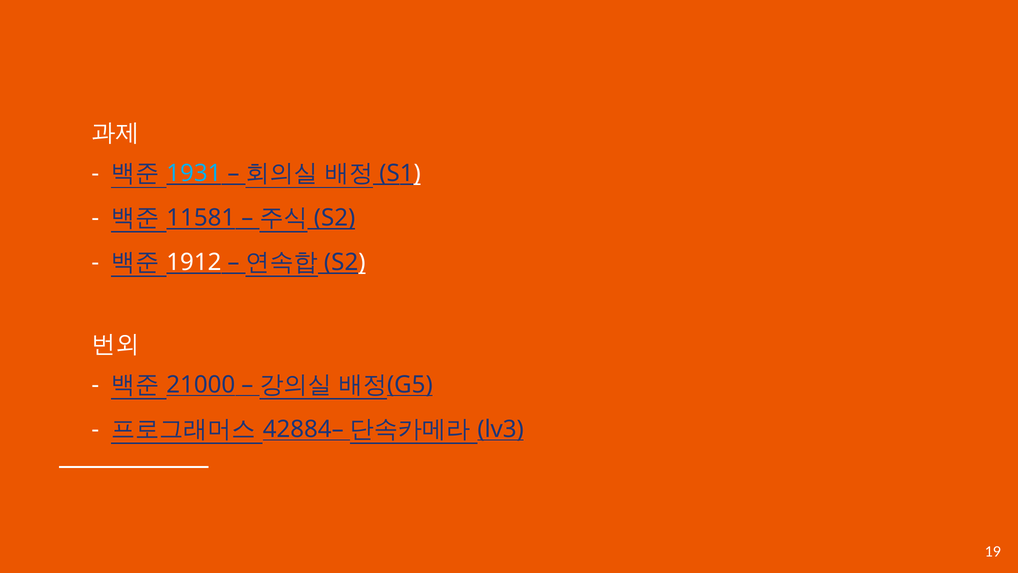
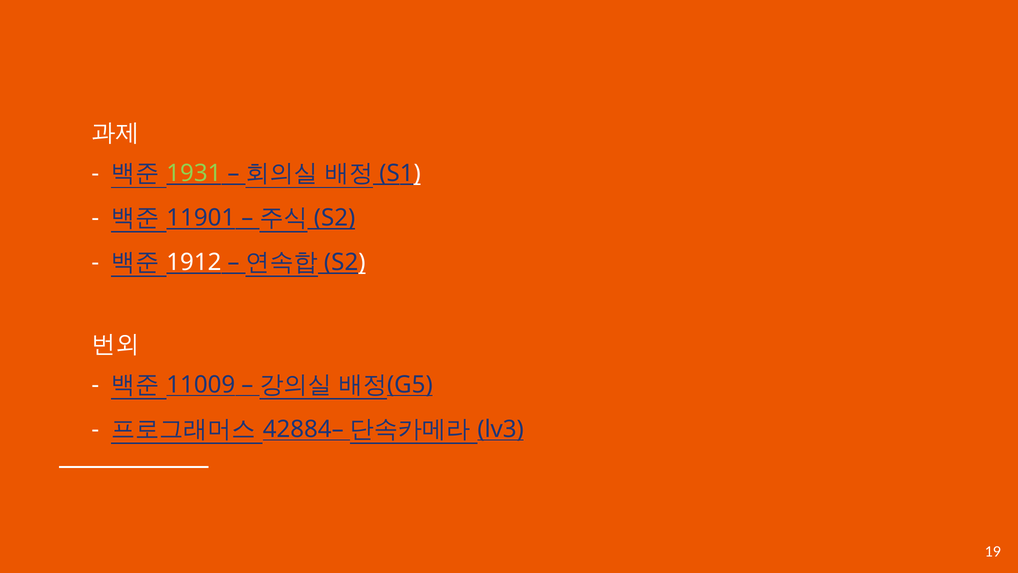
1931 colour: light blue -> light green (194, 173)
11581: 11581 -> 11901 (201, 218)
21000: 21000 -> 11009 (201, 384)
